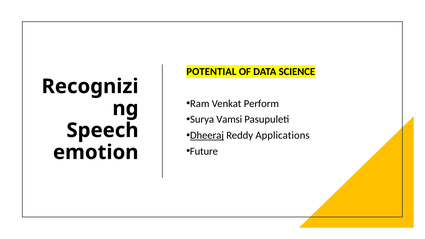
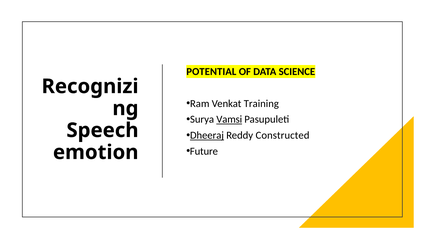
Perform: Perform -> Training (261, 104)
Vamsi underline: none -> present (229, 119)
Applications: Applications -> Constructed (283, 135)
